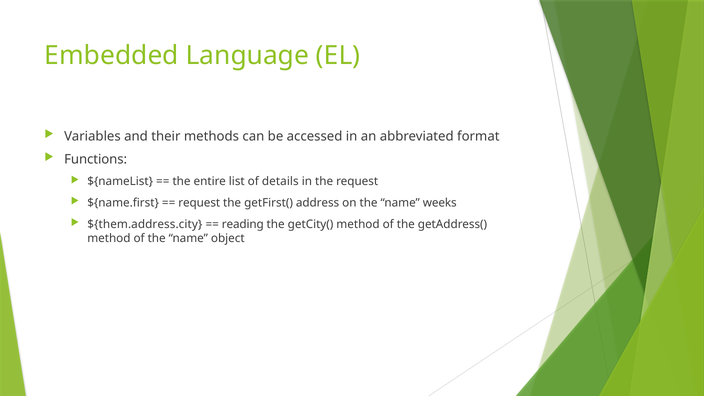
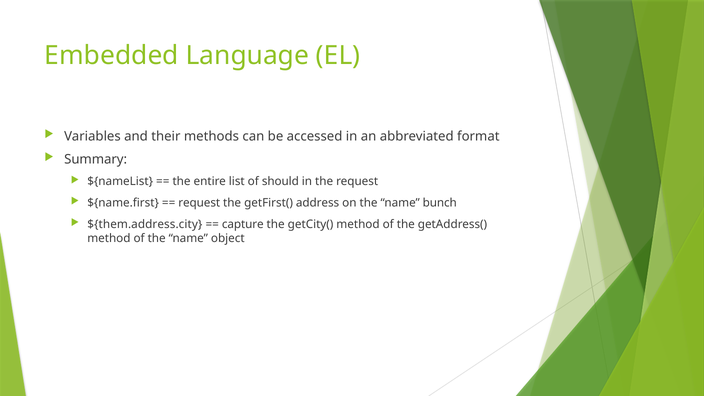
Functions: Functions -> Summary (96, 159)
details: details -> should (280, 182)
weeks: weeks -> bunch (440, 203)
reading: reading -> capture (243, 224)
